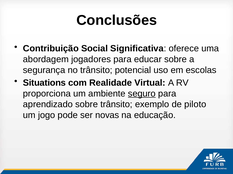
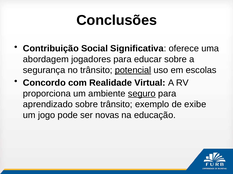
potencial underline: none -> present (133, 70)
Situations: Situations -> Concordo (44, 83)
piloto: piloto -> exibe (195, 105)
